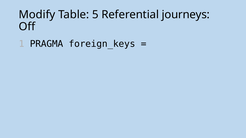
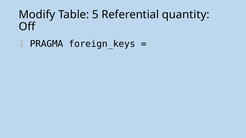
journeys: journeys -> quantity (186, 15)
